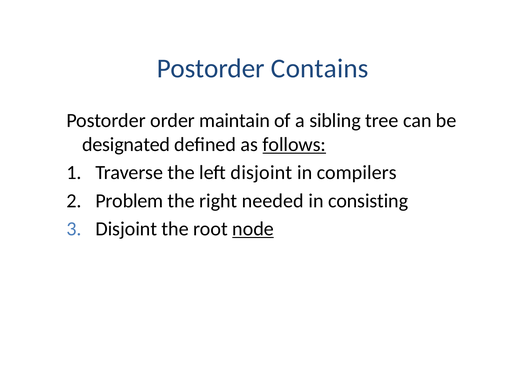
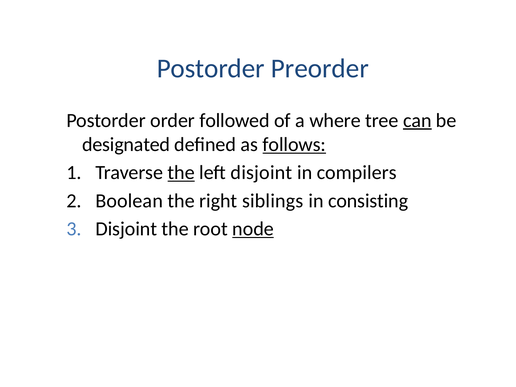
Contains: Contains -> Preorder (320, 69)
maintain: maintain -> followed (235, 120)
sibling: sibling -> where (335, 120)
can underline: none -> present (417, 120)
the underline: none -> present (181, 173)
Problem: Problem -> Boolean (129, 201)
needed: needed -> siblings (273, 201)
